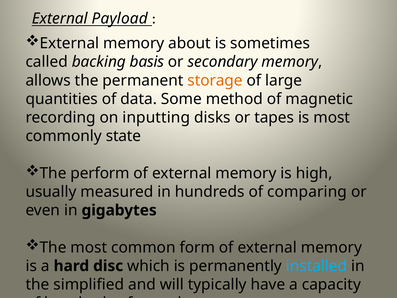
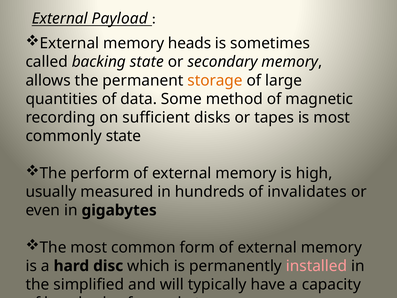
about: about -> heads (190, 43)
backing basis: basis -> state (147, 62)
inputting: inputting -> sufficient (156, 117)
comparing: comparing -> invalidates (307, 192)
installed colour: light blue -> pink (316, 266)
